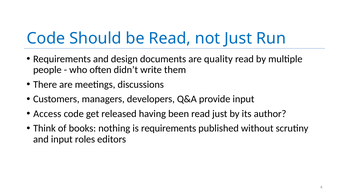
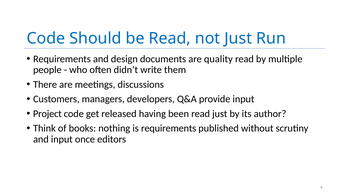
Access: Access -> Project (47, 114)
roles: roles -> once (85, 140)
